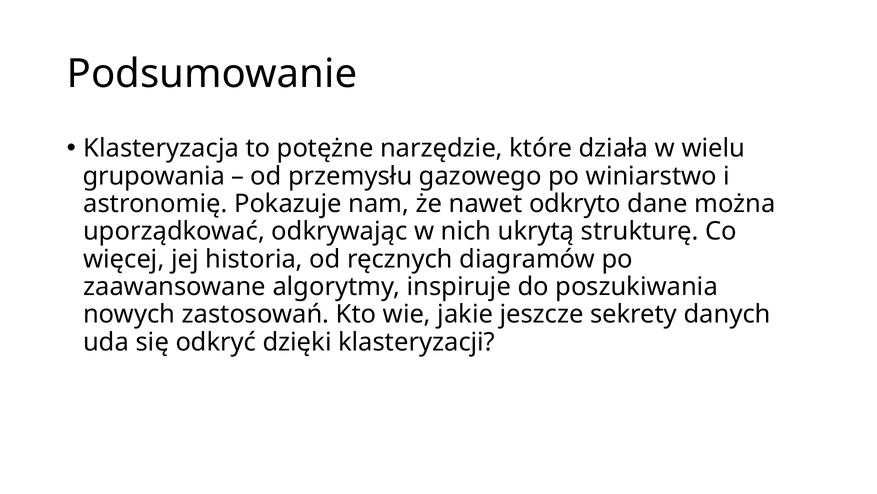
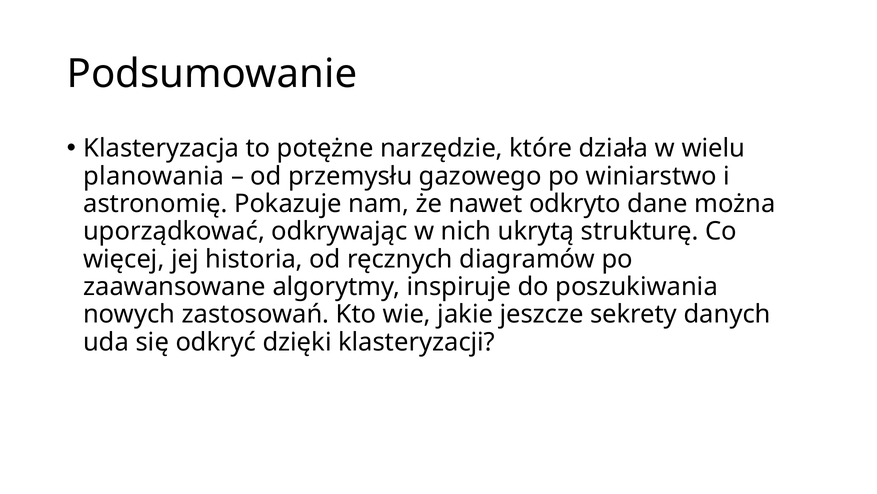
grupowania: grupowania -> planowania (154, 176)
